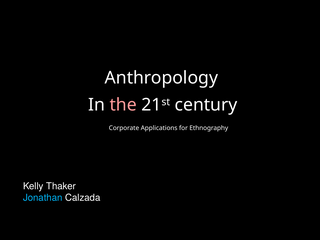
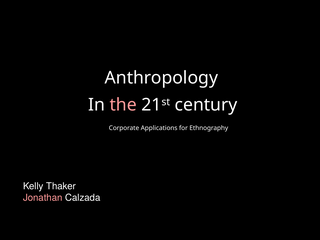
Jonathan colour: light blue -> pink (43, 198)
